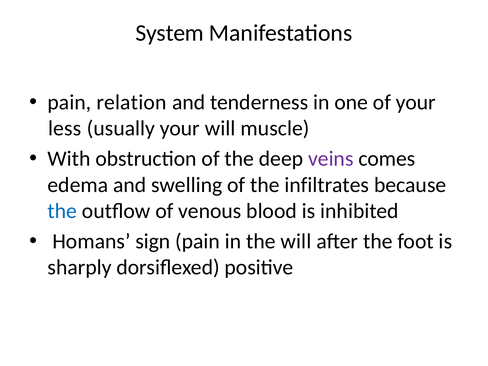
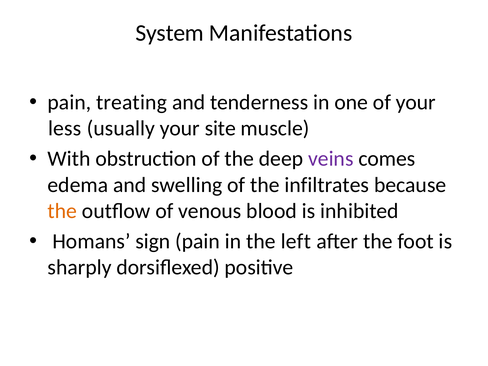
relation: relation -> treating (131, 102)
your will: will -> site (220, 128)
the colour: blue -> orange (62, 211)
the will: will -> left (296, 241)
